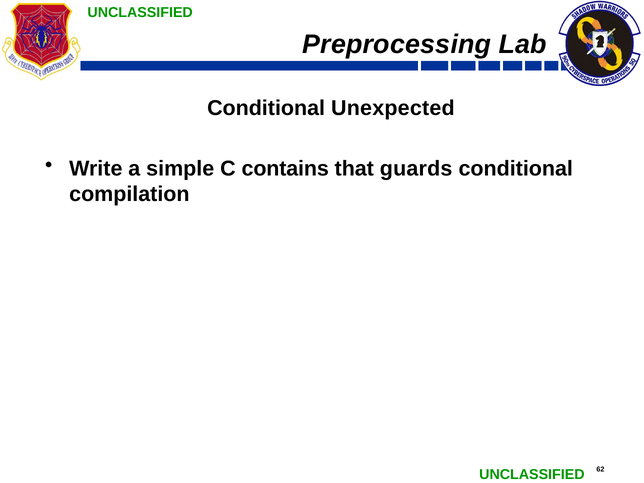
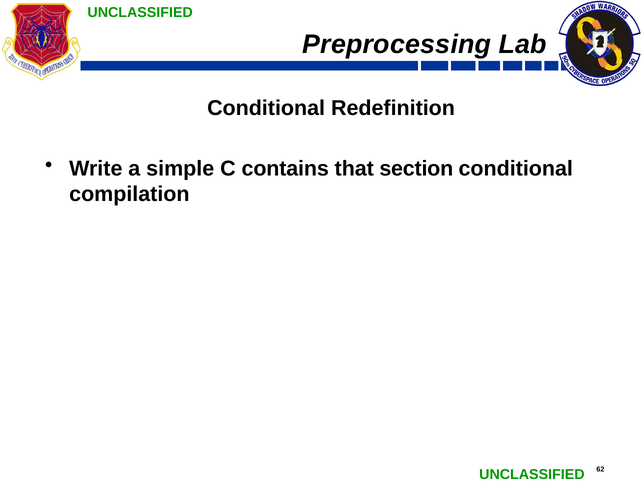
Unexpected: Unexpected -> Redefinition (393, 108)
guards: guards -> section (416, 168)
